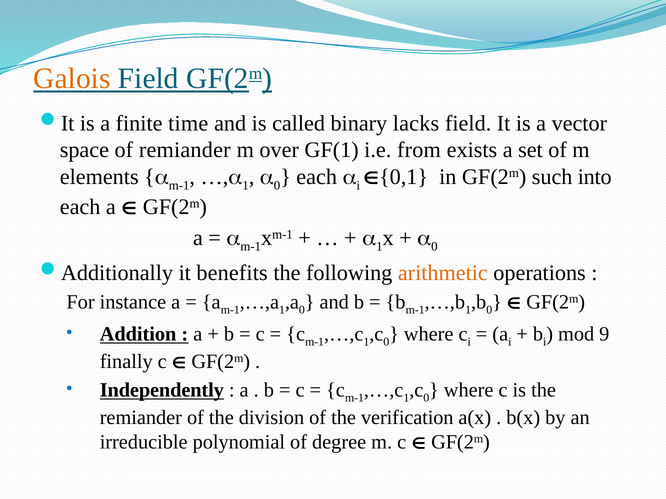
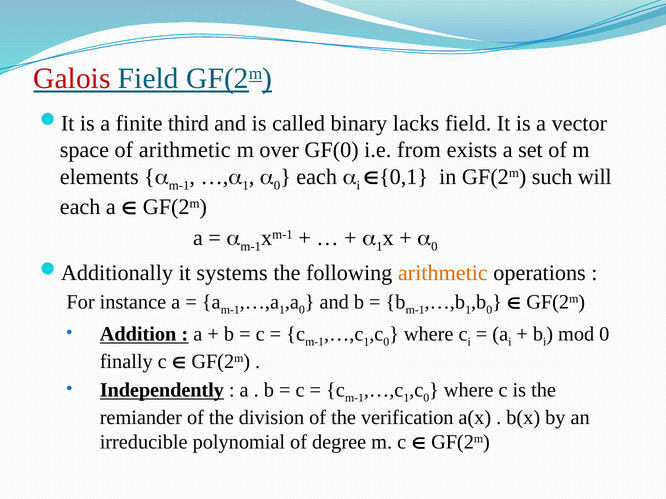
Galois colour: orange -> red (72, 79)
time: time -> third (188, 124)
of remiander: remiander -> arithmetic (185, 150)
GF(1: GF(1 -> GF(0 (332, 150)
into: into -> will (595, 177)
benefits: benefits -> systems (232, 273)
mod 9: 9 -> 0 (604, 334)
